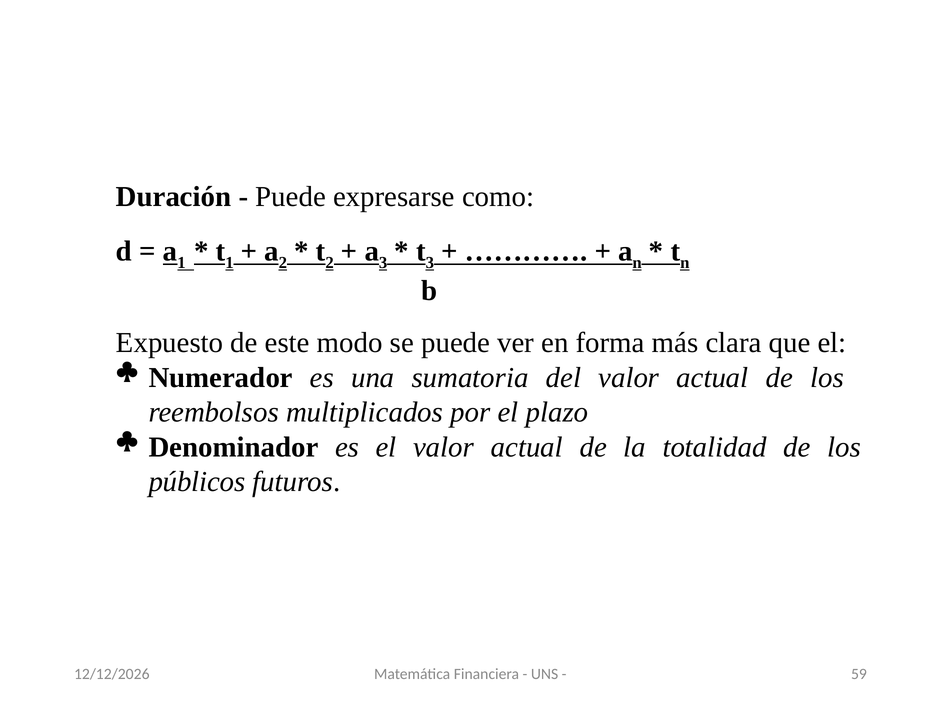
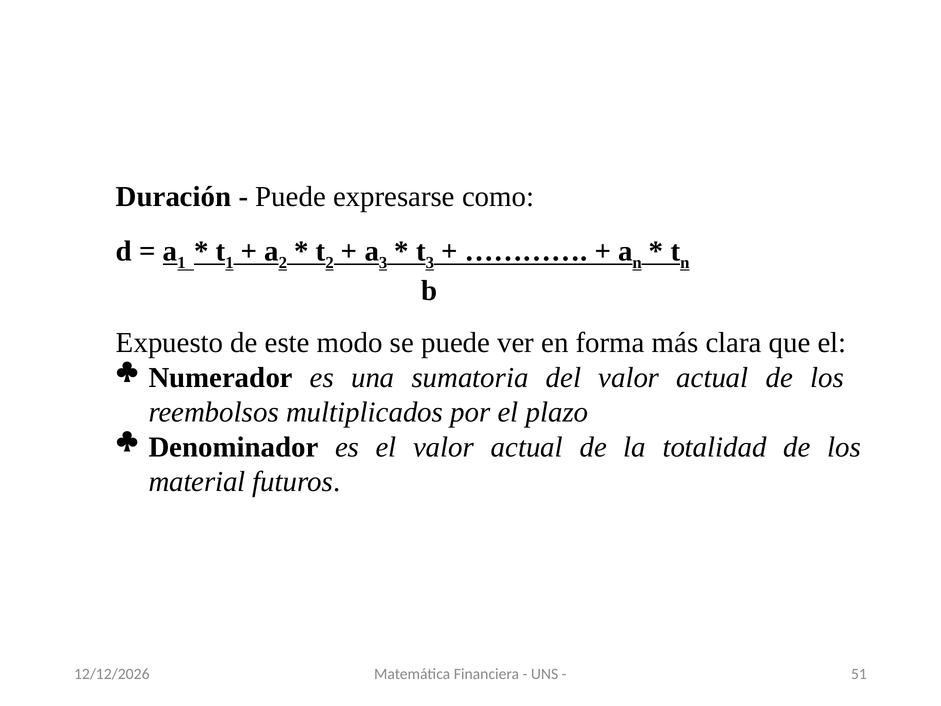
públicos: públicos -> material (197, 482)
59: 59 -> 51 (859, 674)
